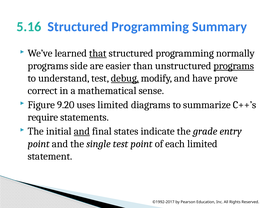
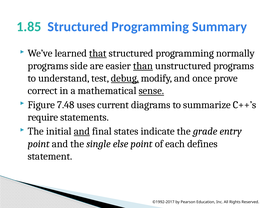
5.16: 5.16 -> 1.85 (29, 27)
than underline: none -> present (143, 66)
programs underline: present -> none (234, 66)
have: have -> once (202, 78)
sense underline: none -> present (151, 91)
9.20: 9.20 -> 7.48 (66, 105)
uses limited: limited -> current (113, 105)
single test: test -> else (121, 144)
each limited: limited -> defines (202, 144)
